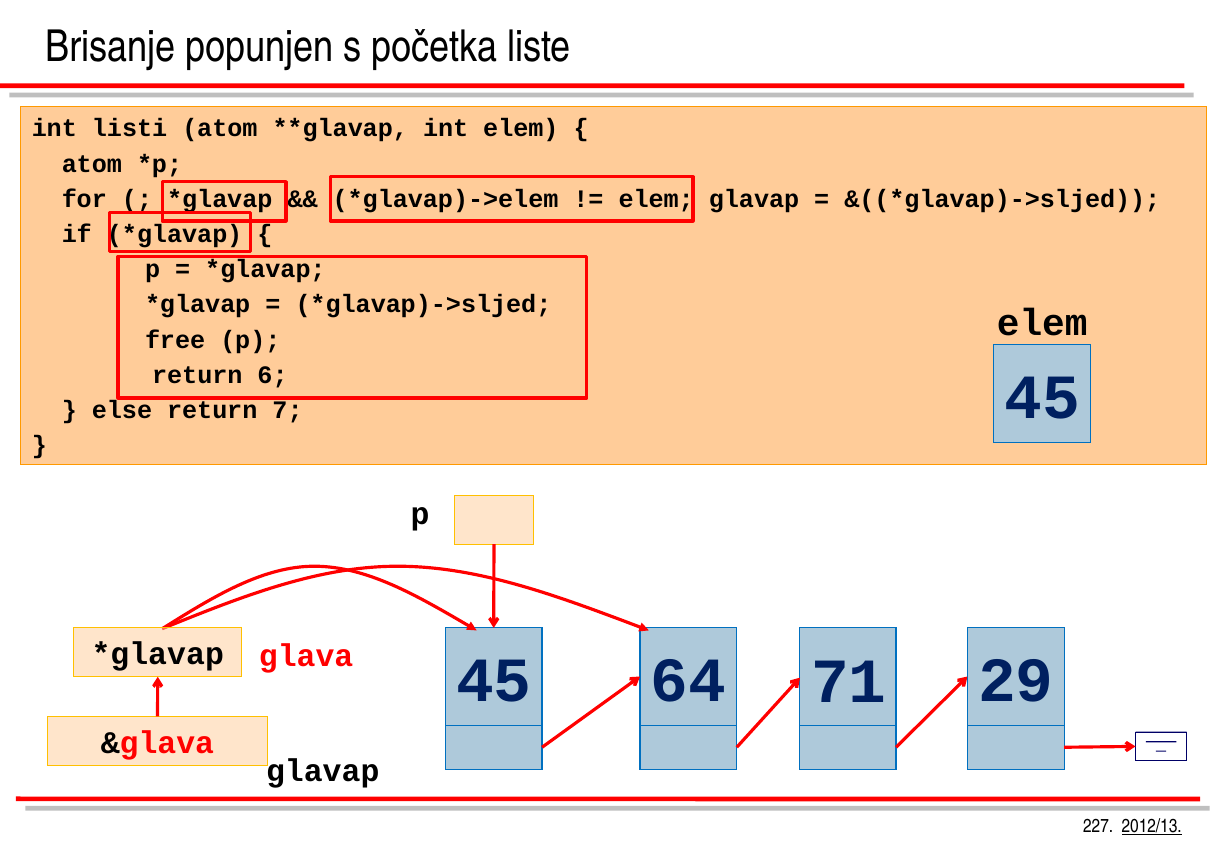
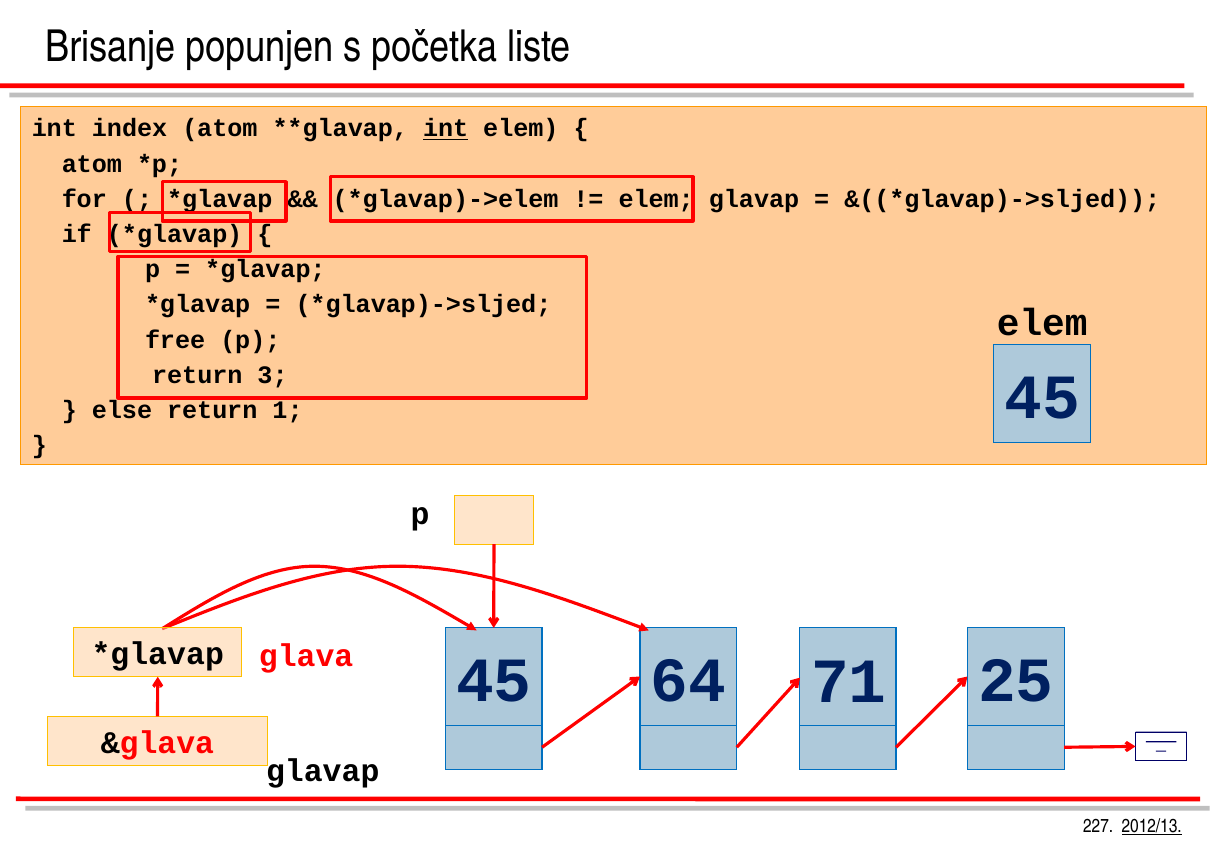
listi: listi -> index (130, 129)
int underline: none -> present (446, 129)
6: 6 -> 3 (273, 375)
7: 7 -> 1 (288, 410)
29: 29 -> 25 (1016, 681)
